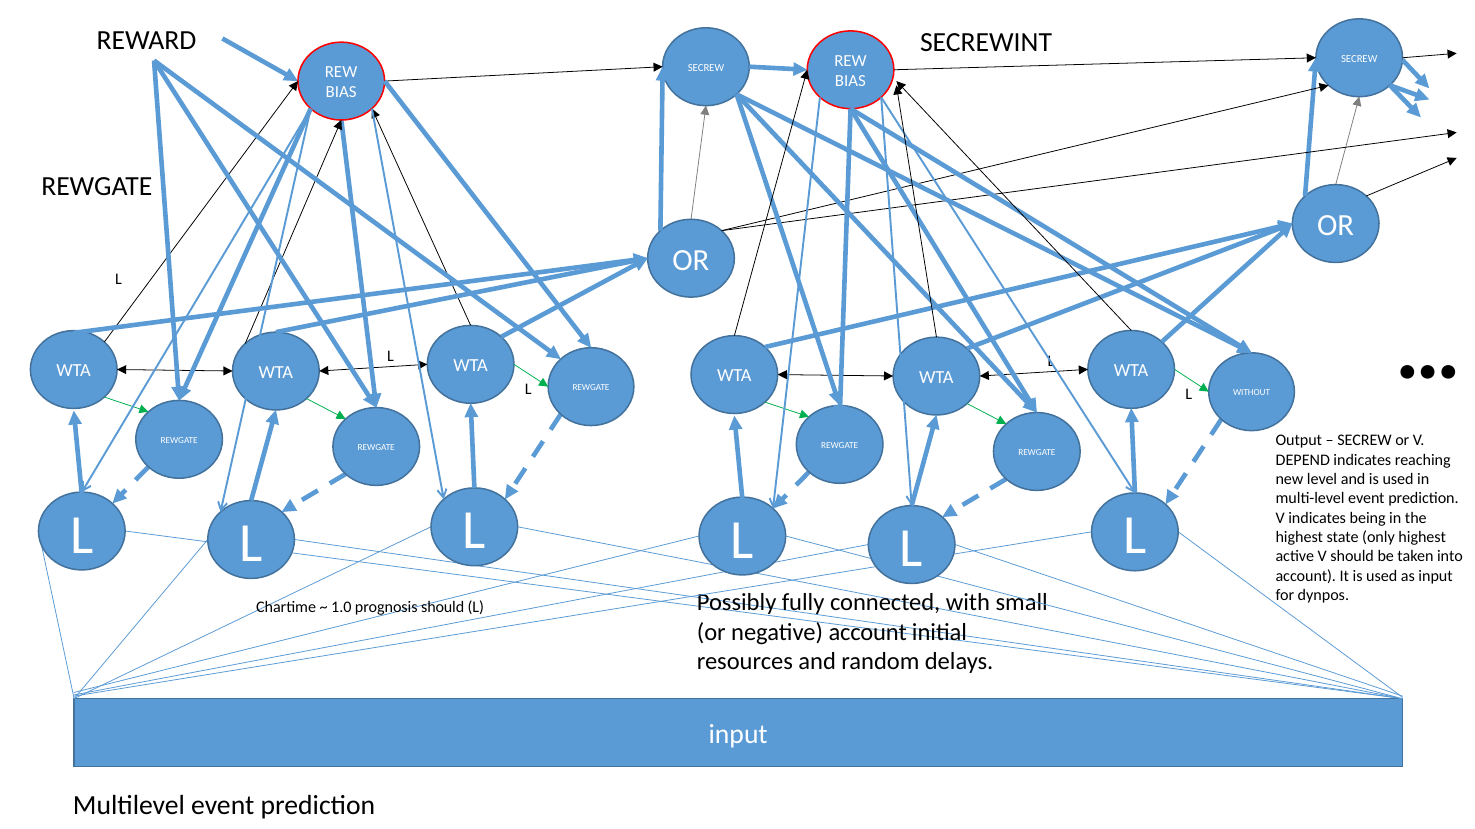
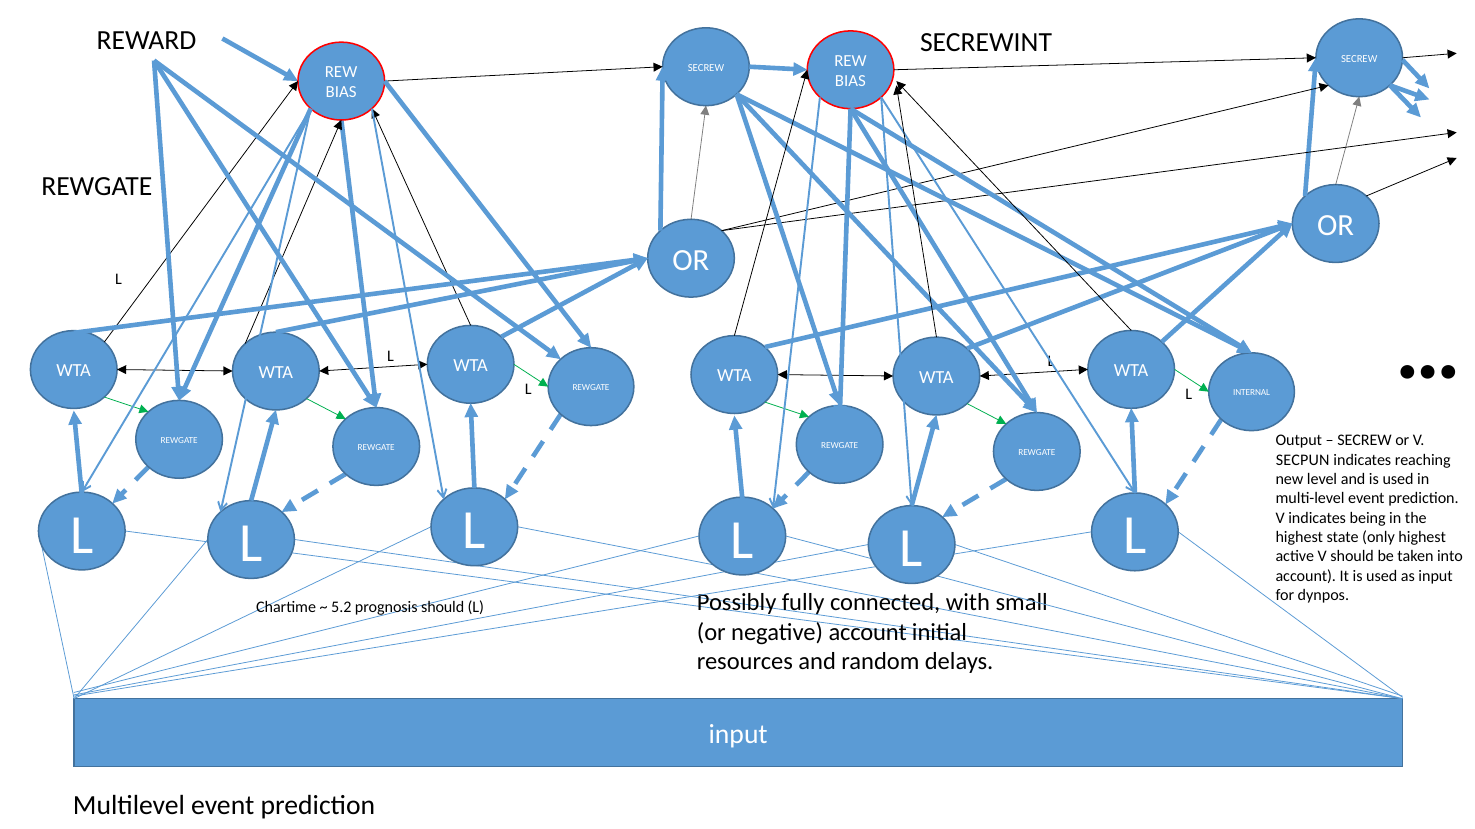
WITHOUT: WITHOUT -> INTERNAL (1252, 393)
DEPEND: DEPEND -> SECPUN (1303, 460)
1.0: 1.0 -> 5.2 (341, 608)
